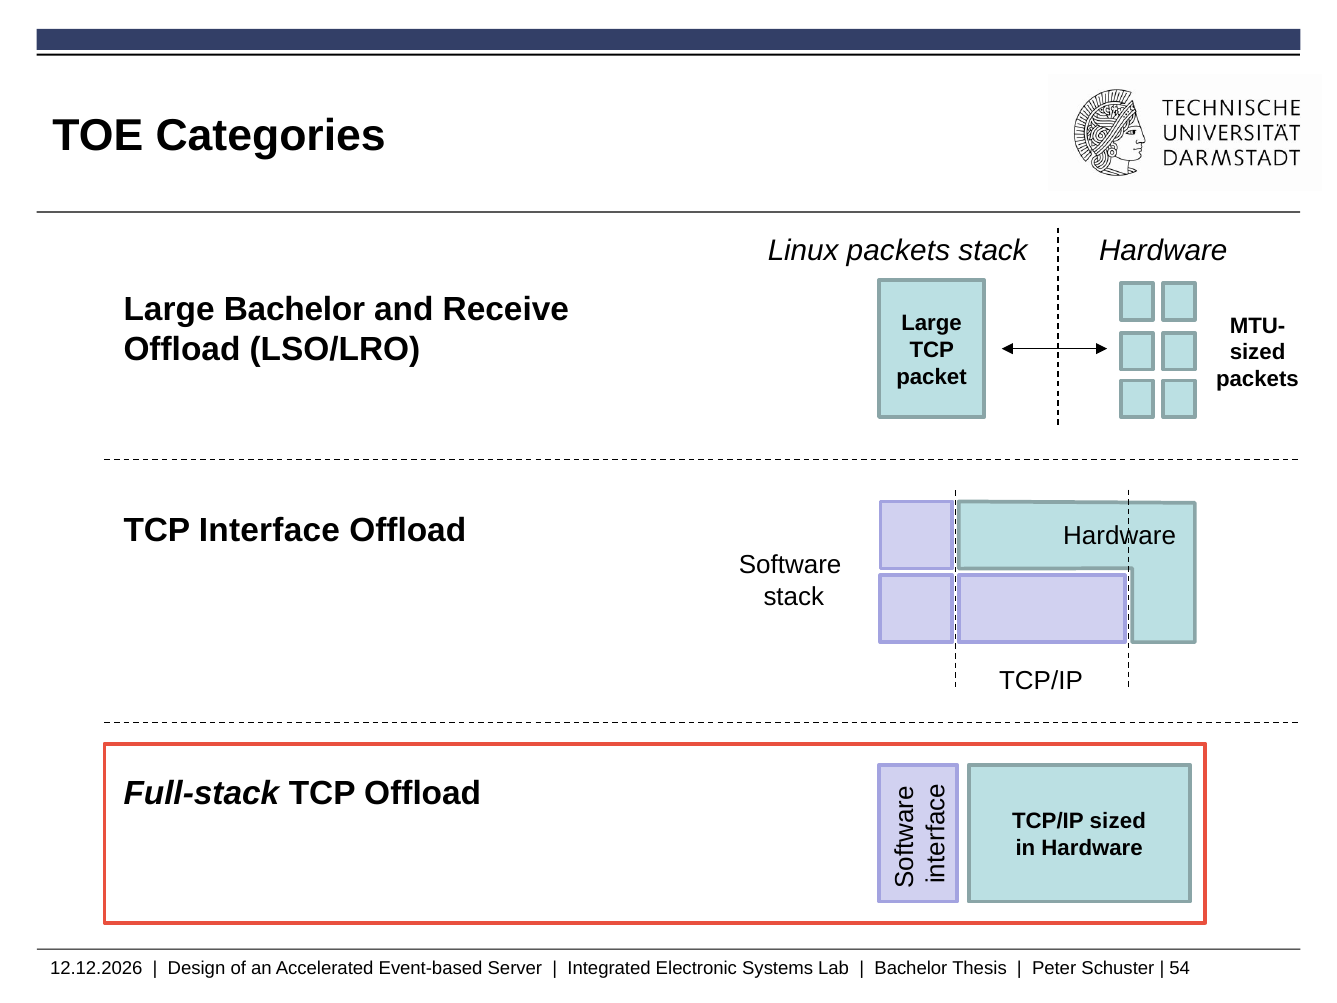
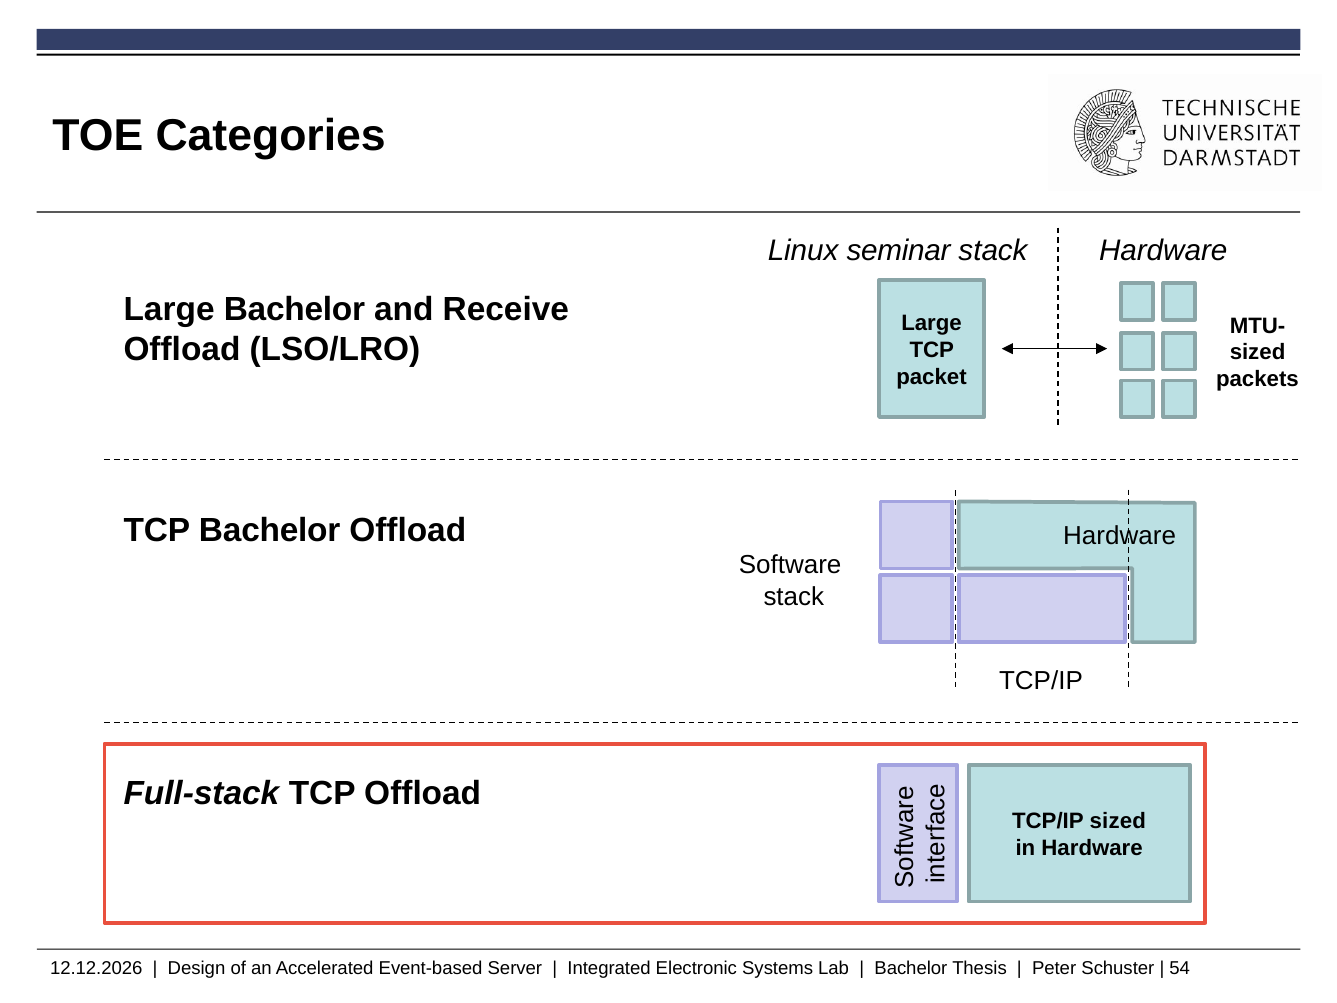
Linux packets: packets -> seminar (899, 251)
TCP Interface: Interface -> Bachelor (270, 530)
